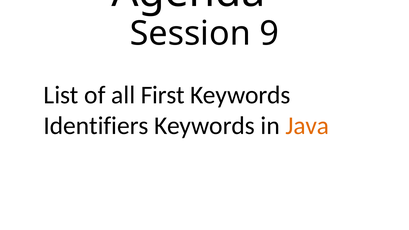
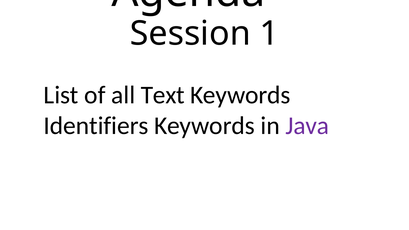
9: 9 -> 1 (269, 34)
First: First -> Text (163, 95)
Java colour: orange -> purple (307, 126)
